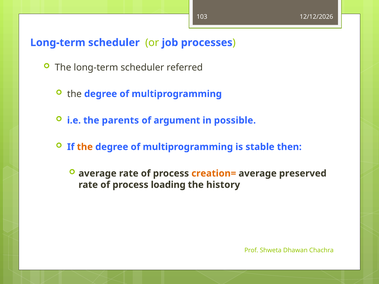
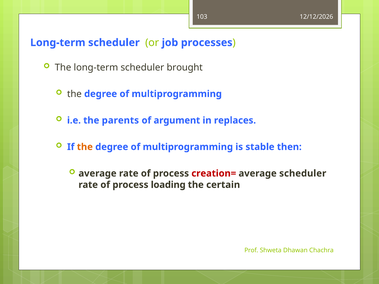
referred: referred -> brought (185, 67)
possible: possible -> replaces (235, 120)
creation= colour: orange -> red (214, 174)
average preserved: preserved -> scheduler (303, 174)
history: history -> certain (223, 185)
